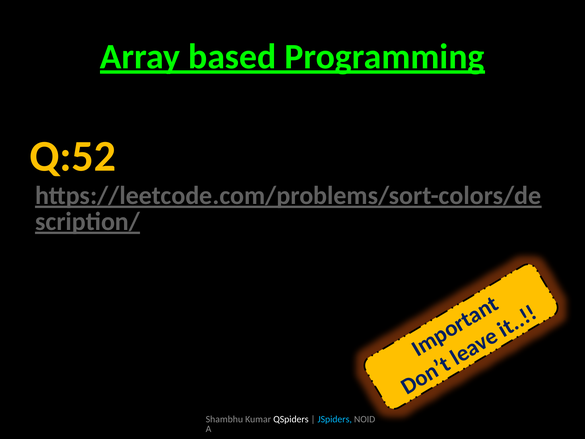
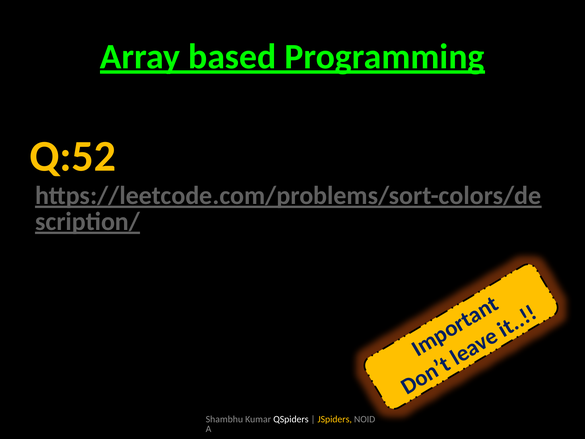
JSpiders colour: light blue -> yellow (335, 419)
